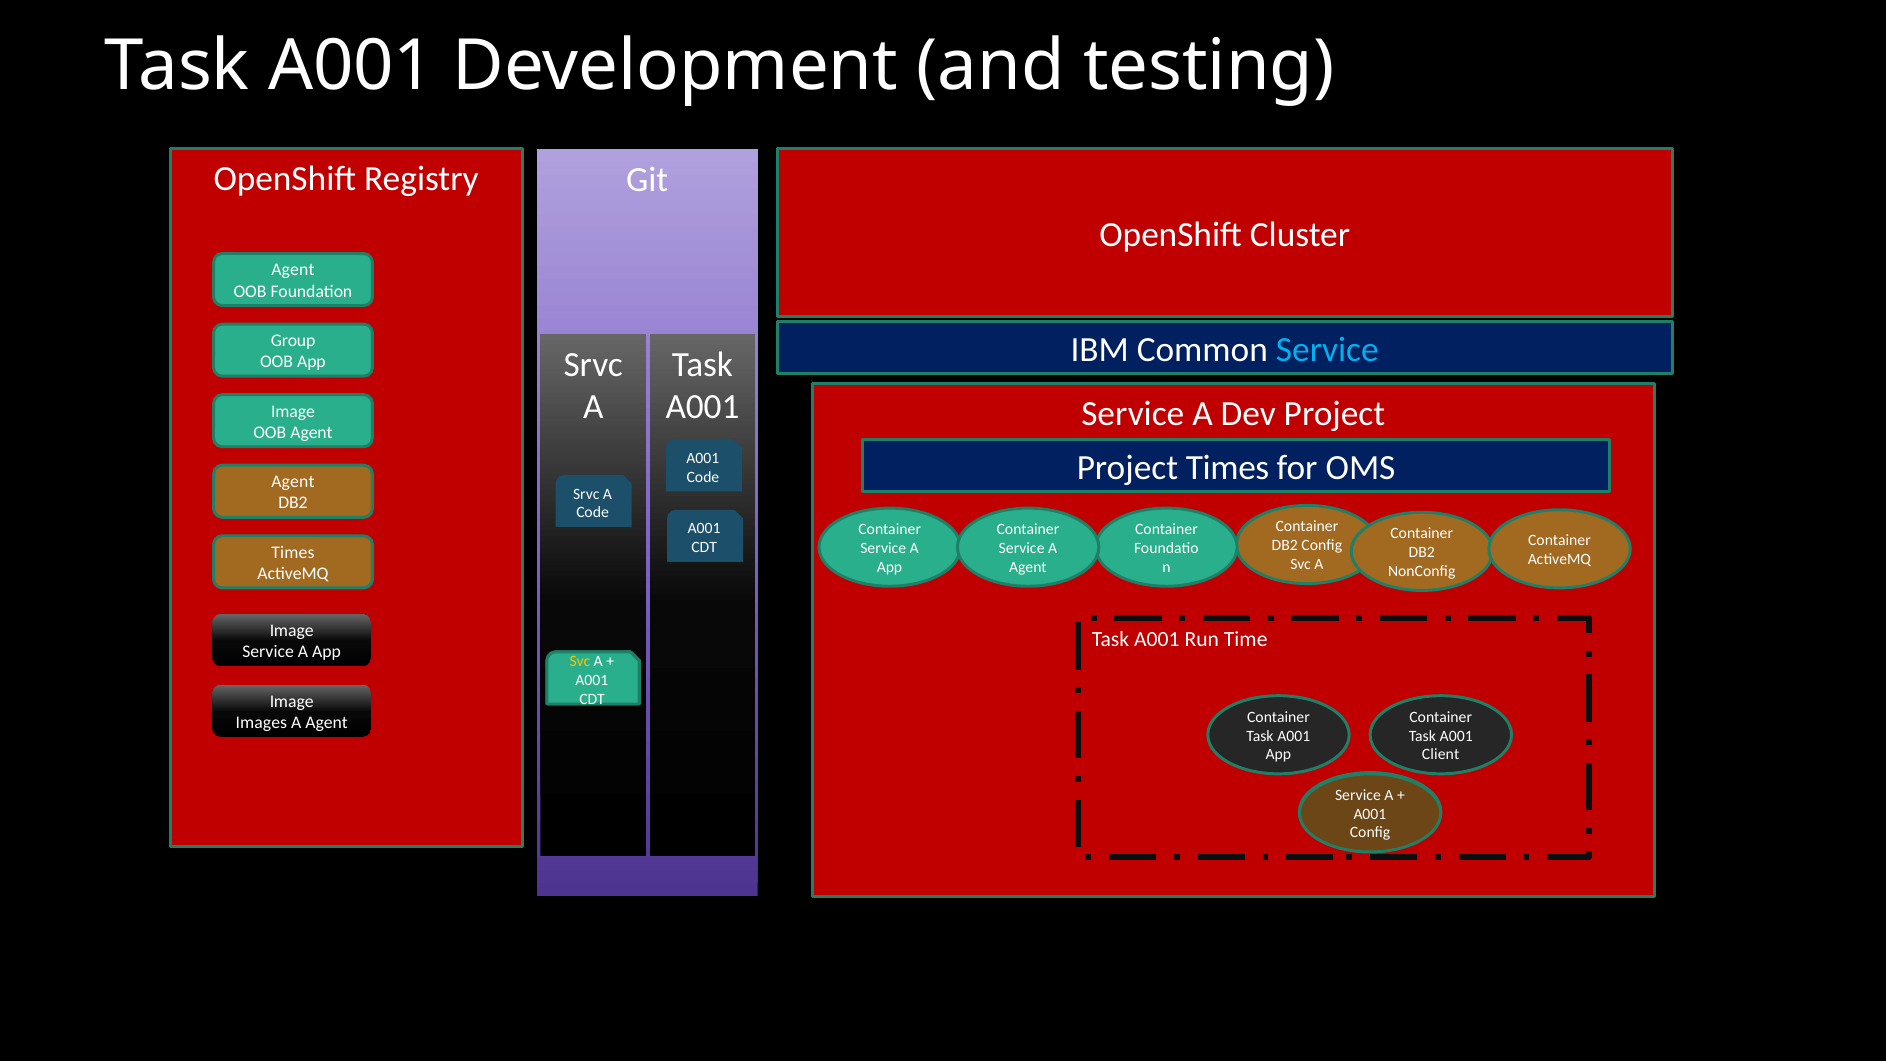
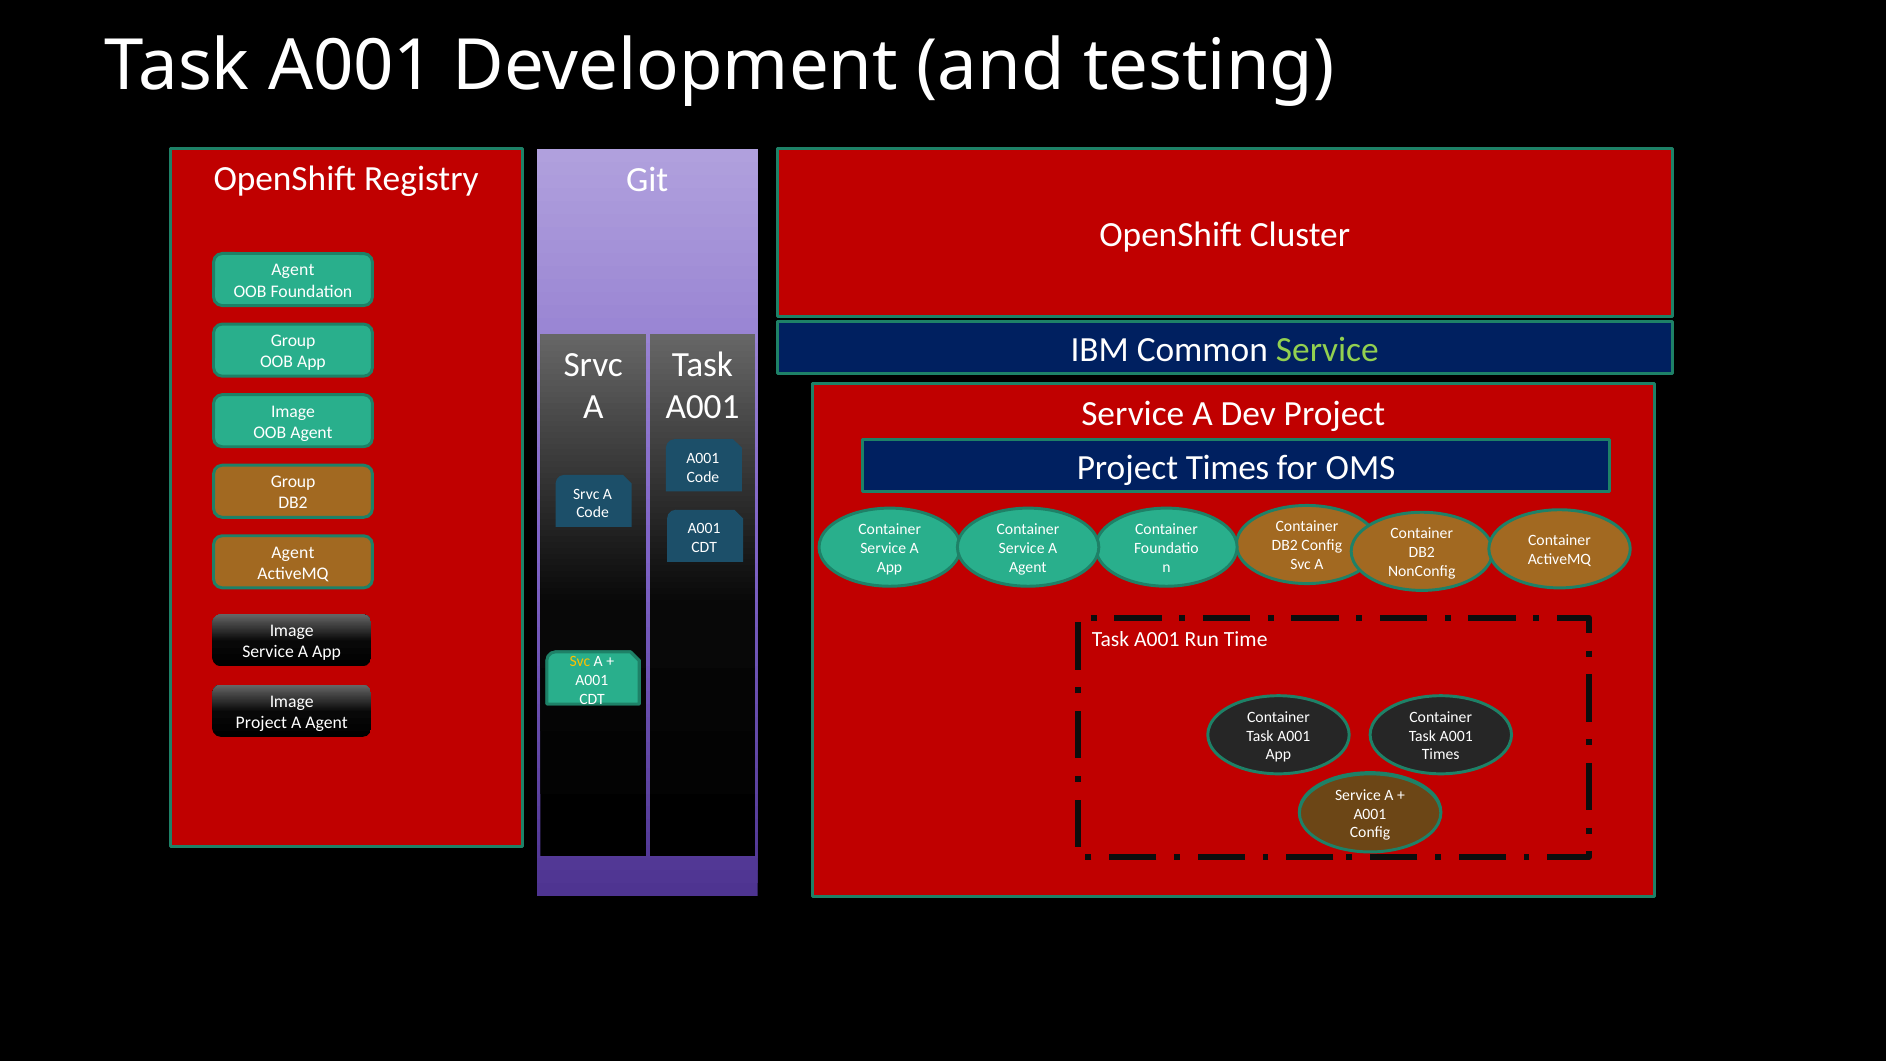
Service colour: light blue -> light green (1327, 350)
Agent: Agent -> Group (293, 482)
Times: Times -> Agent (293, 552)
Images: Images -> Project (261, 723)
Client: Client -> Times (1441, 755)
